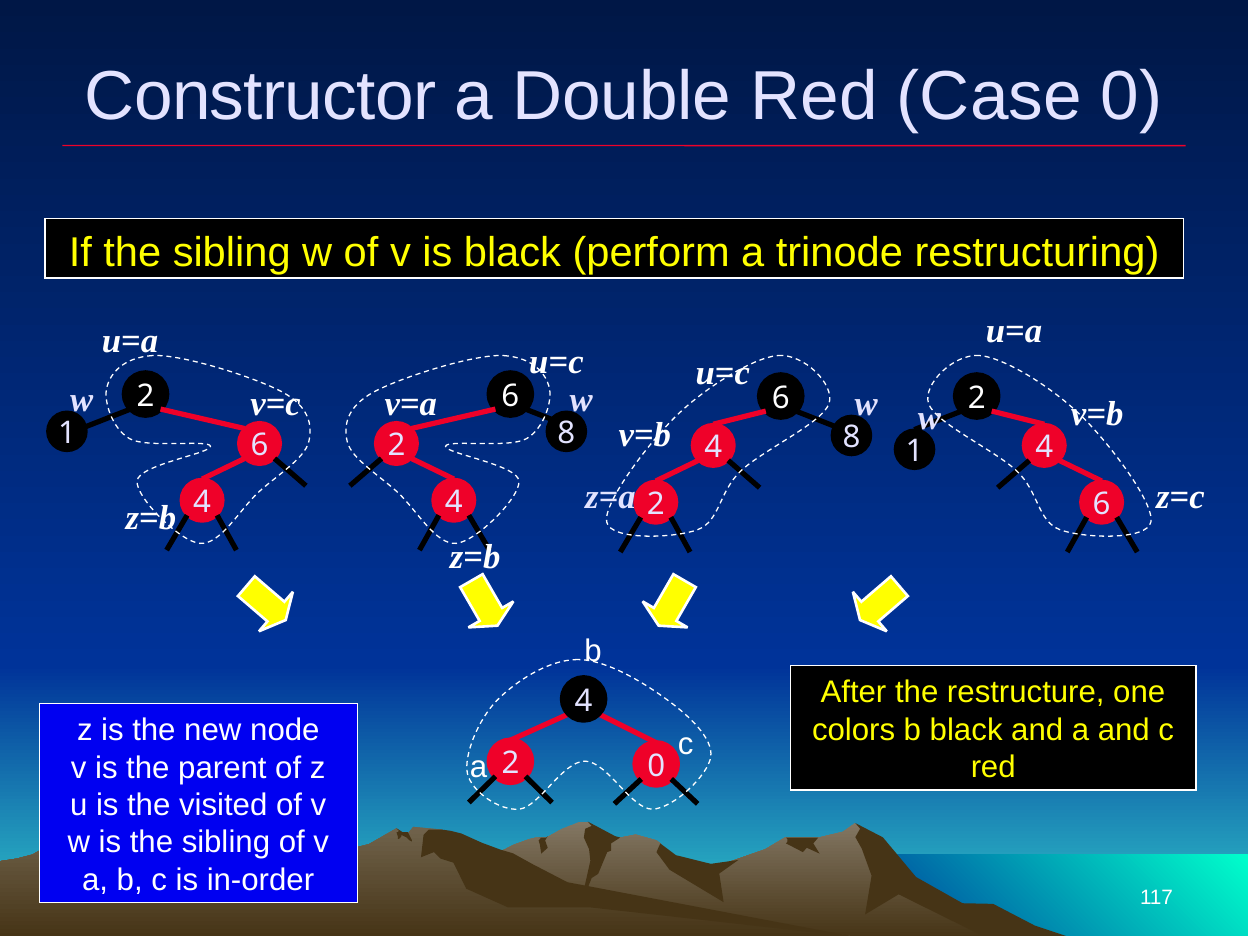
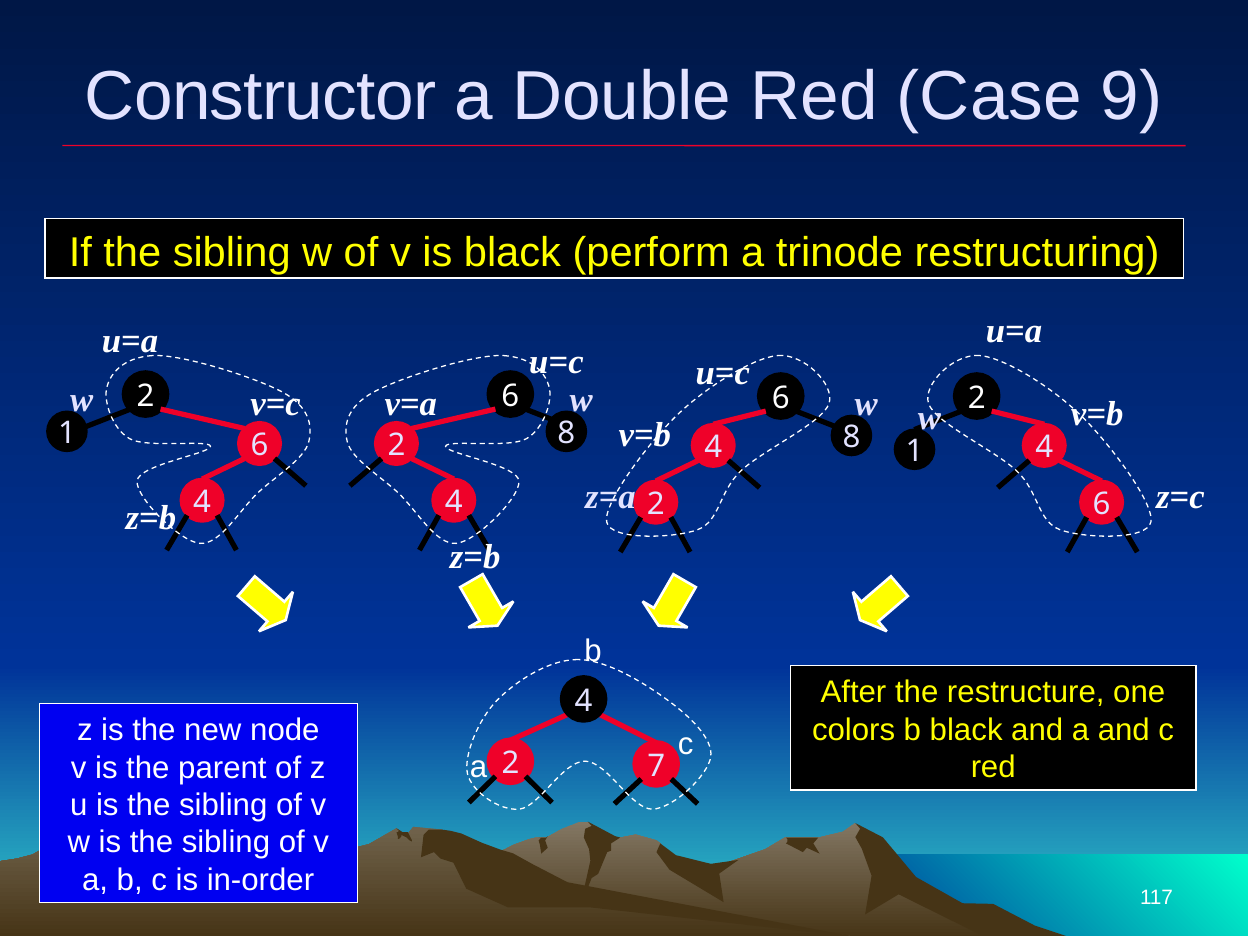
Case 0: 0 -> 9 (1132, 97)
2 0: 0 -> 7 (656, 766)
u is the visited: visited -> sibling (223, 805)
